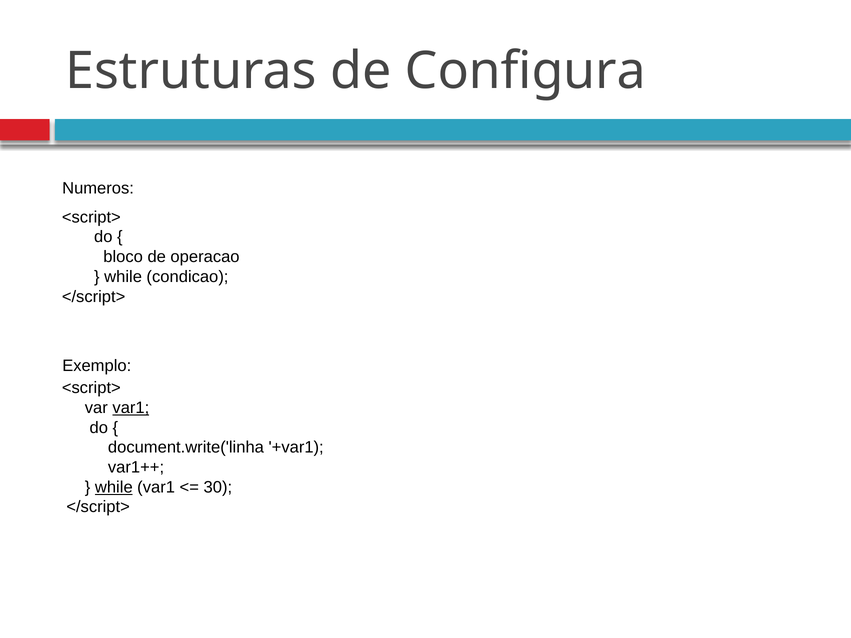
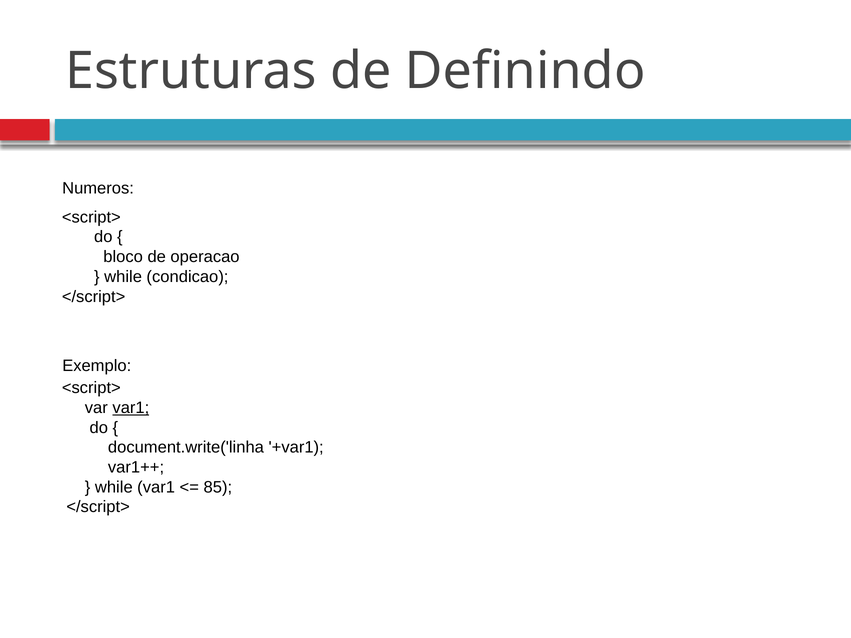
Configura: Configura -> Definindo (525, 71)
while underline: present -> none (114, 487)
30: 30 -> 85 (218, 487)
